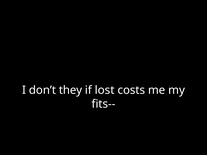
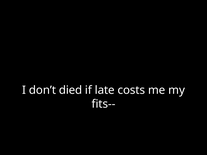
they: they -> died (71, 90)
lost: lost -> late (105, 90)
